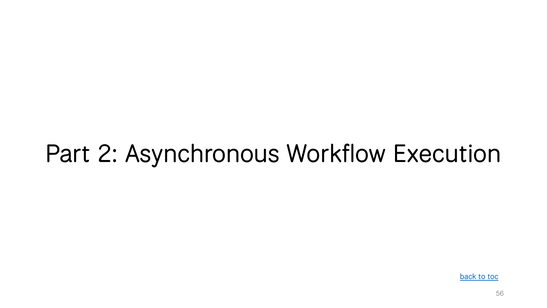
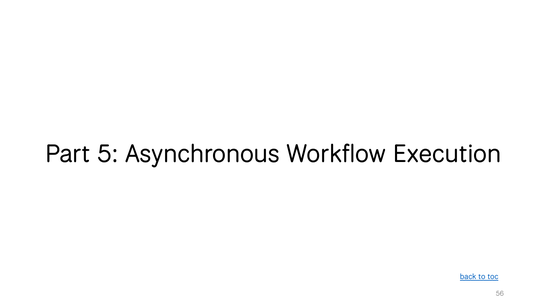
2: 2 -> 5 (108, 154)
